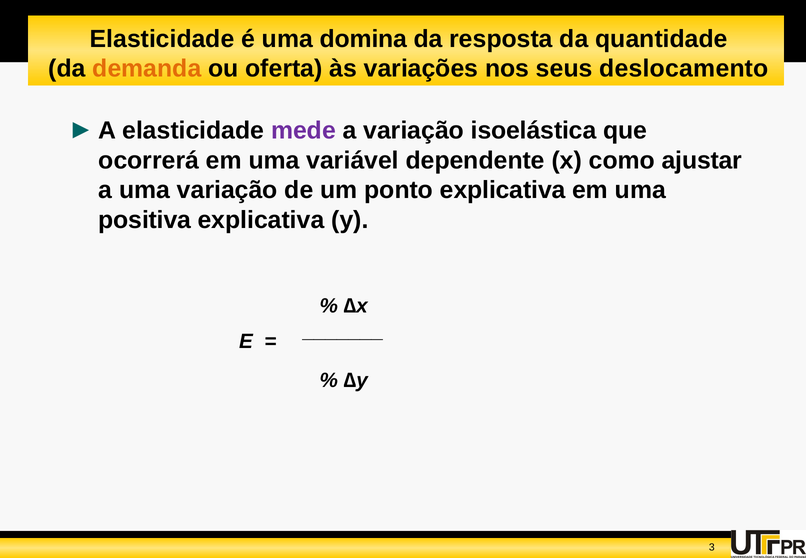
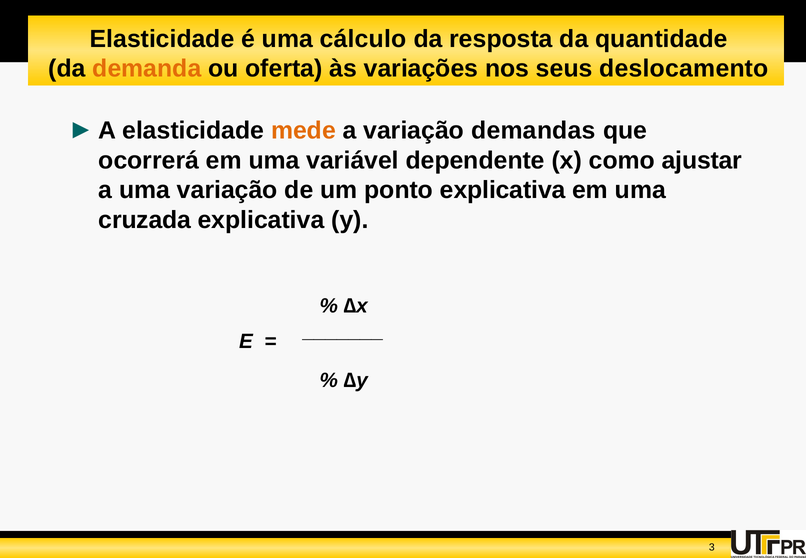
domina: domina -> cálculo (363, 39)
mede colour: purple -> orange (303, 131)
isoelástica: isoelástica -> demandas (533, 131)
positiva: positiva -> cruzada (145, 220)
